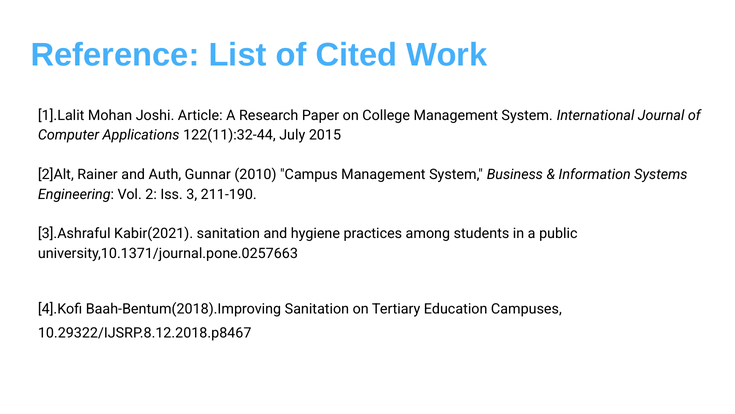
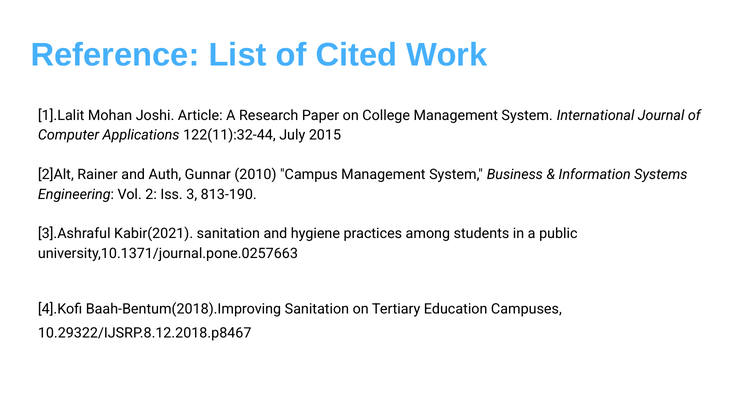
211-190: 211-190 -> 813-190 (229, 194)
